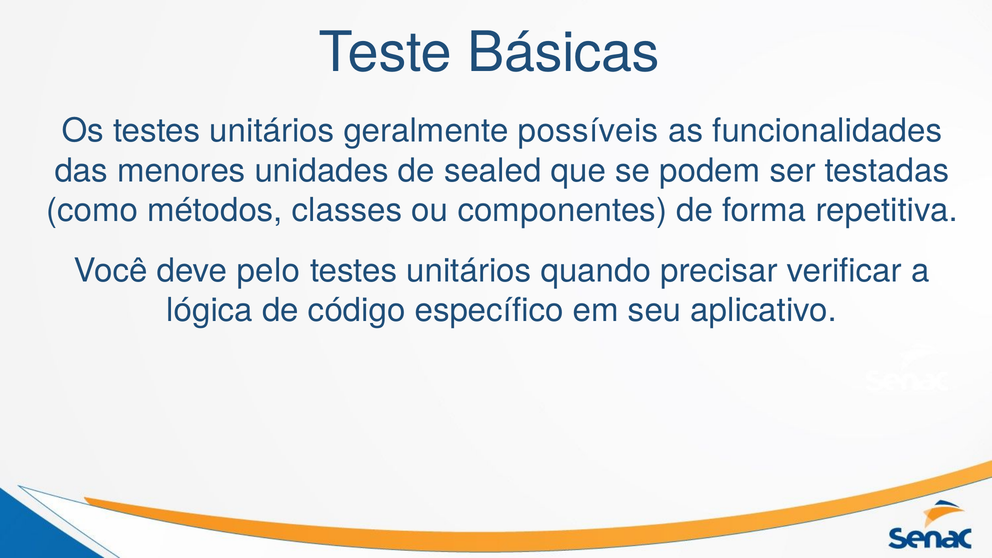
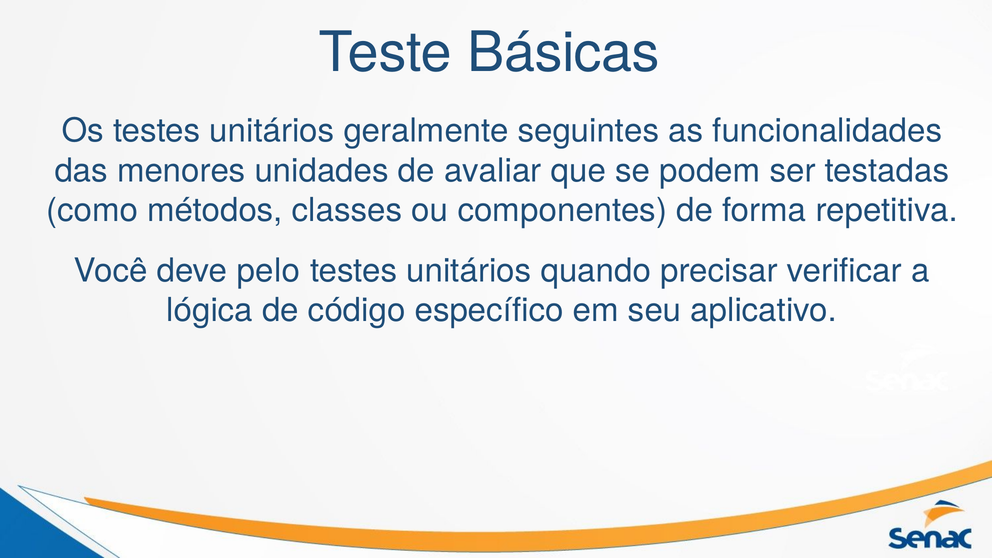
possíveis: possíveis -> seguintes (588, 131)
sealed: sealed -> avaliar (493, 171)
